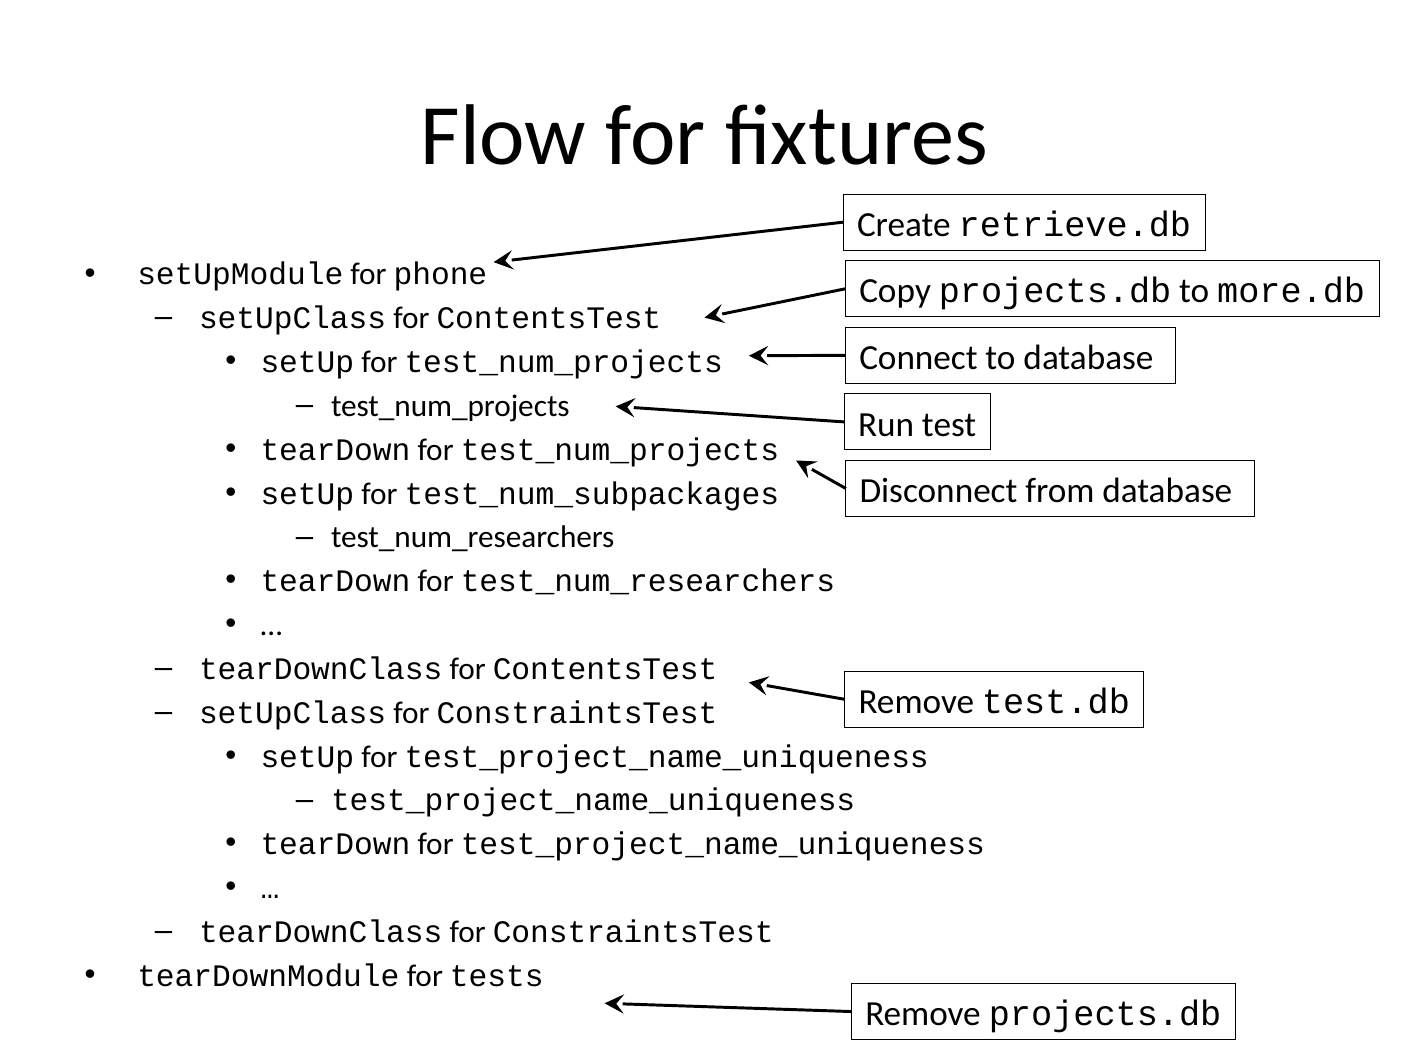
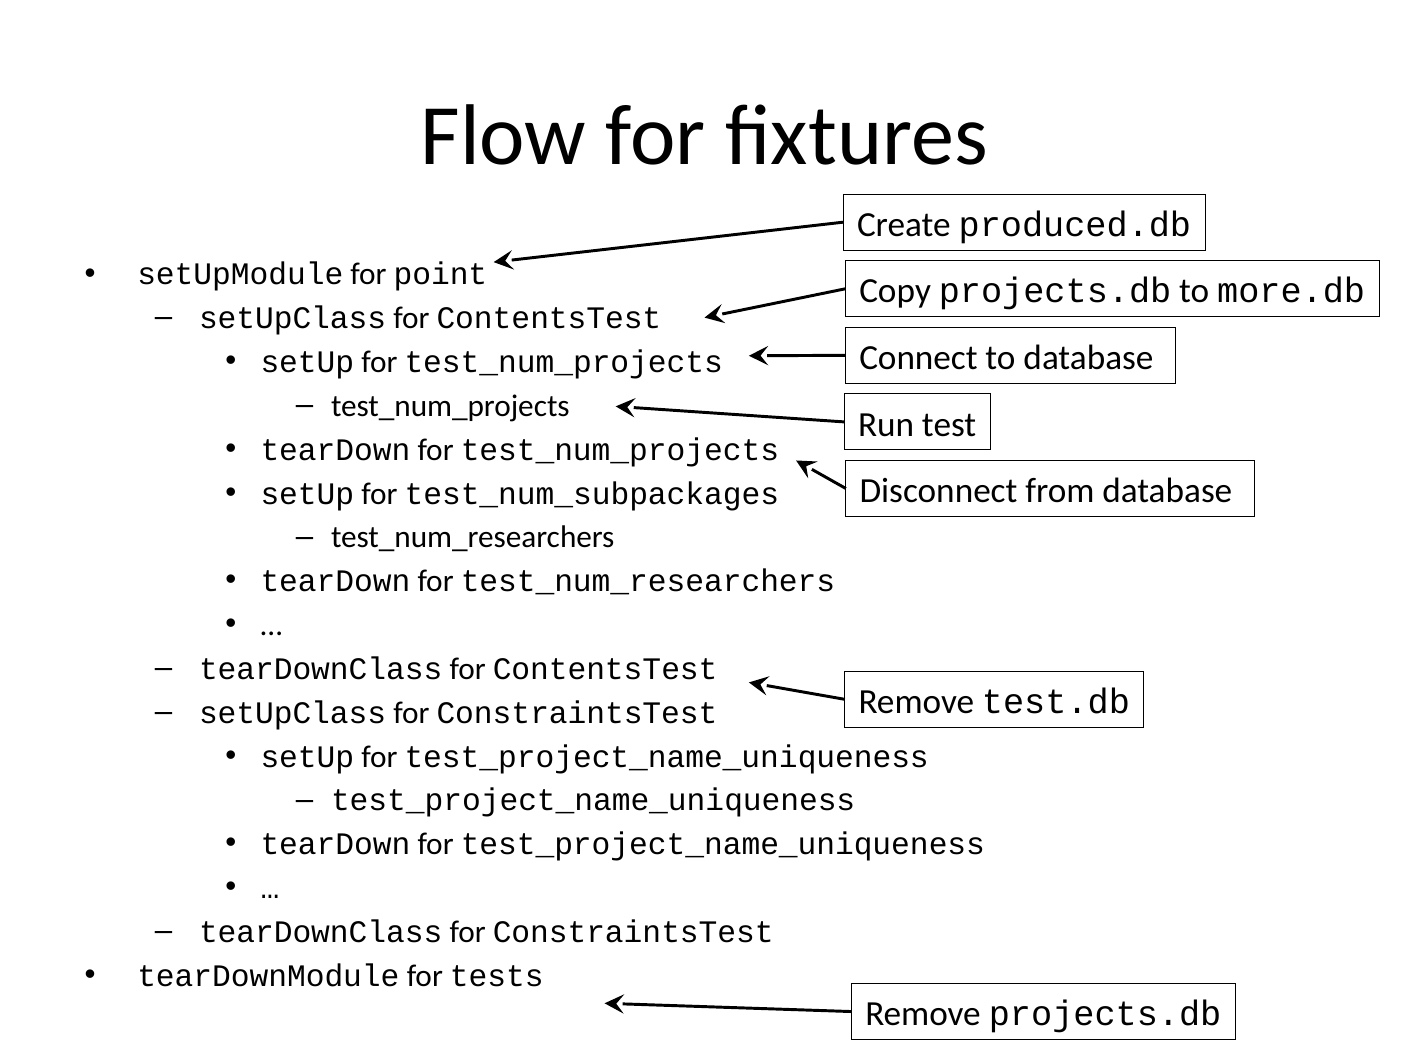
retrieve.db: retrieve.db -> produced.db (1075, 225)
phone: phone -> point (440, 275)
